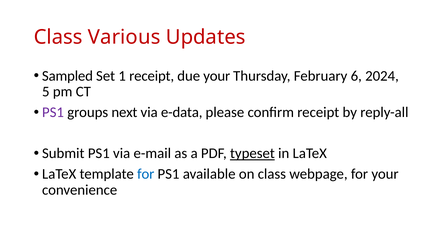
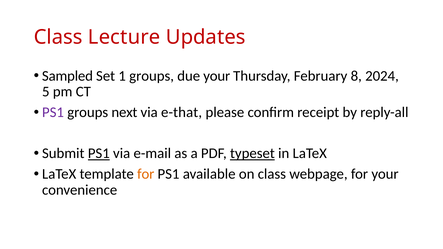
Various: Various -> Lecture (124, 37)
1 receipt: receipt -> groups (152, 76)
6: 6 -> 8 (356, 76)
e-data: e-data -> e-that (182, 112)
PS1 underline: none -> present (99, 154)
for colour: blue -> orange (146, 174)
